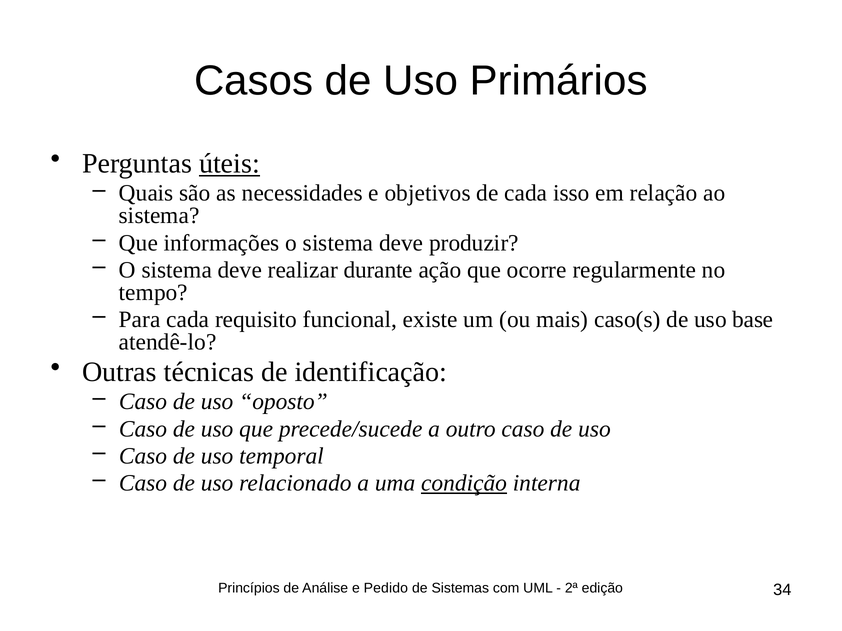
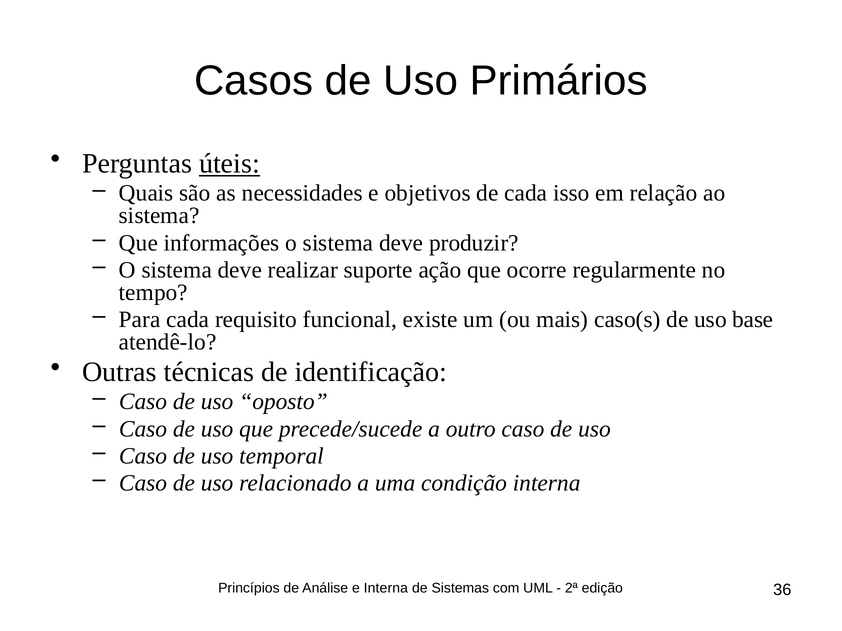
durante: durante -> suporte (378, 270)
condição underline: present -> none (464, 483)
e Pedido: Pedido -> Interna (386, 589)
34: 34 -> 36 (782, 590)
